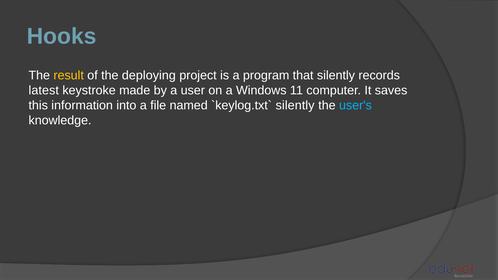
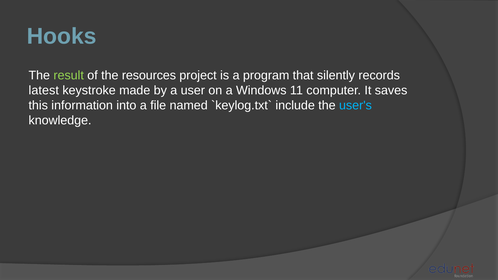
result colour: yellow -> light green (69, 76)
deploying: deploying -> resources (149, 76)
silently: silently -> include (295, 105)
